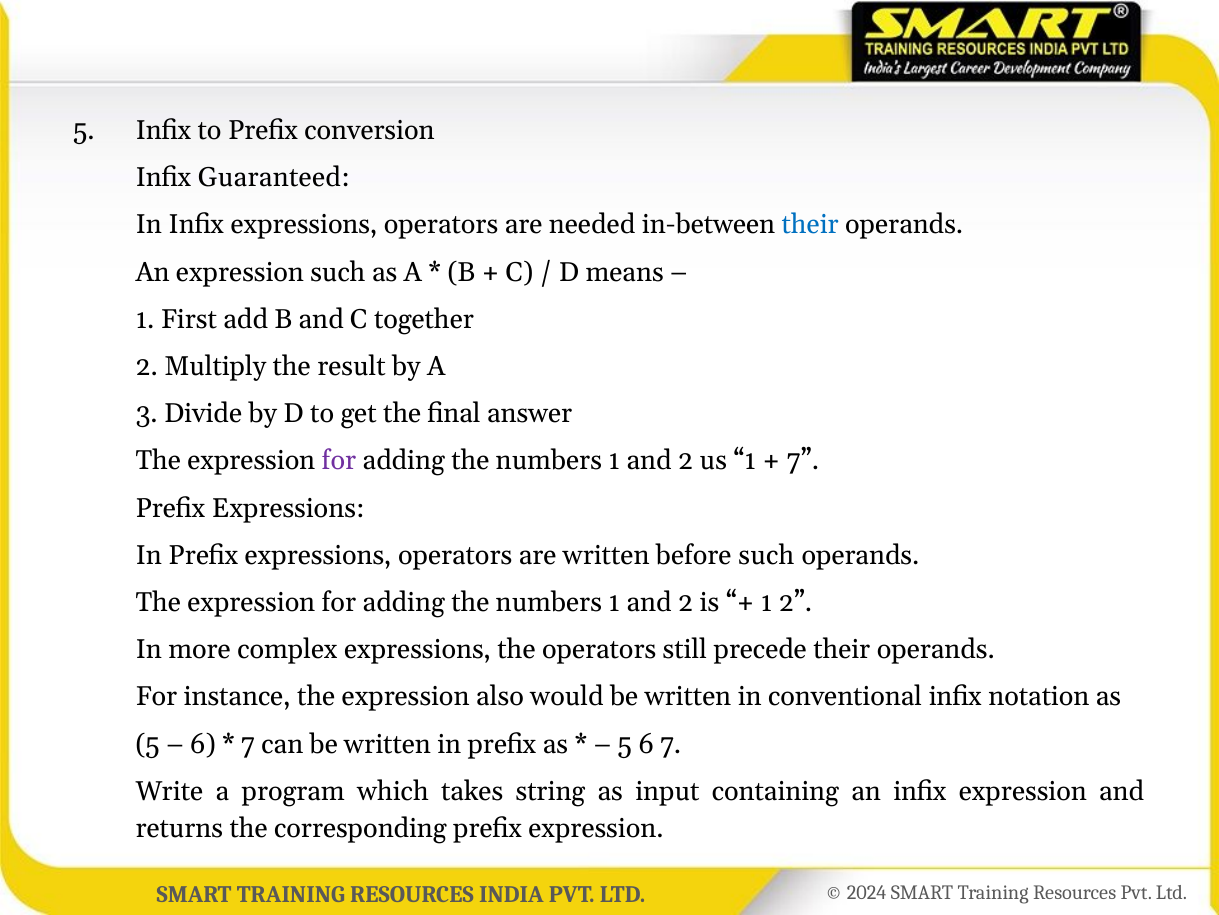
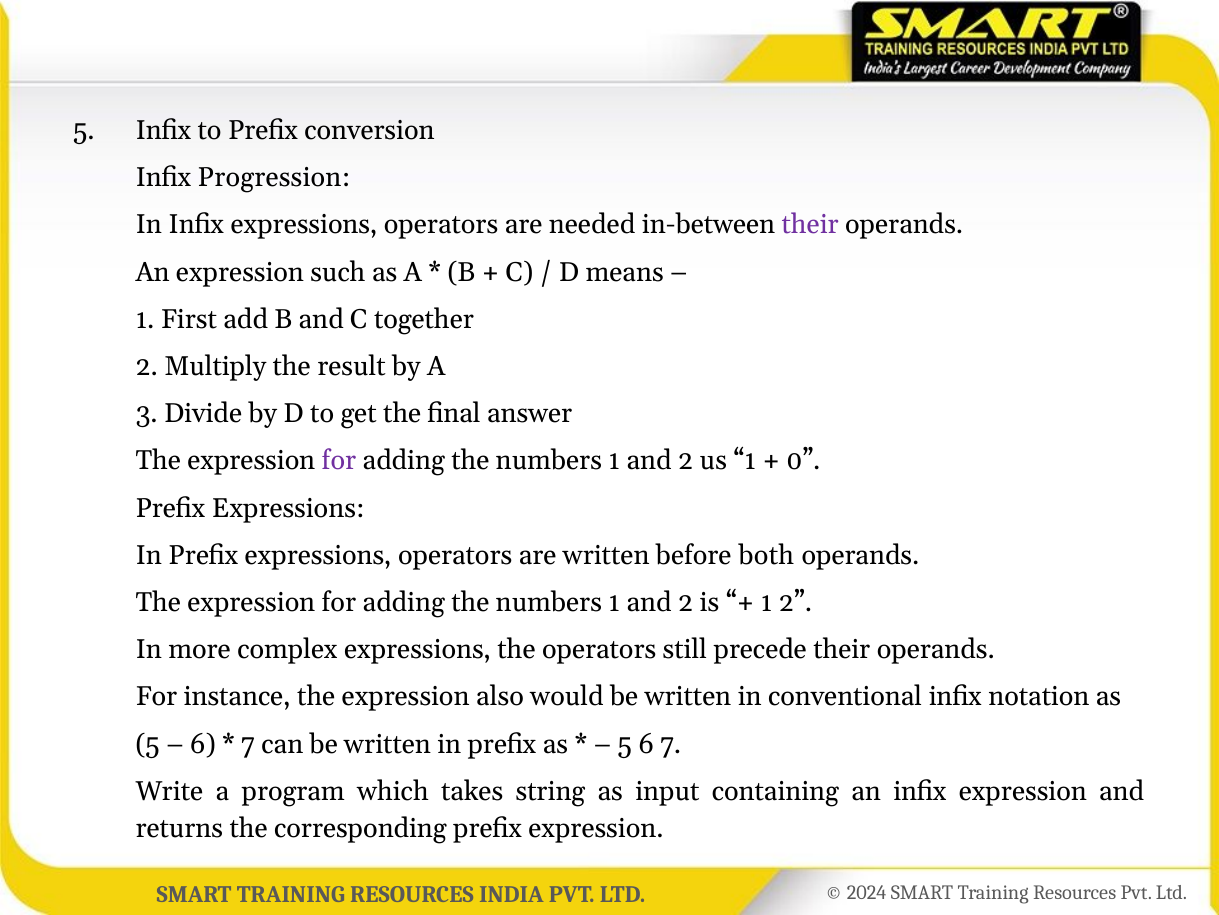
Guaranteed: Guaranteed -> Progression (274, 178)
their colour: blue -> purple (810, 225)
7: 7 -> 0 (803, 461)
before such: such -> both (766, 555)
